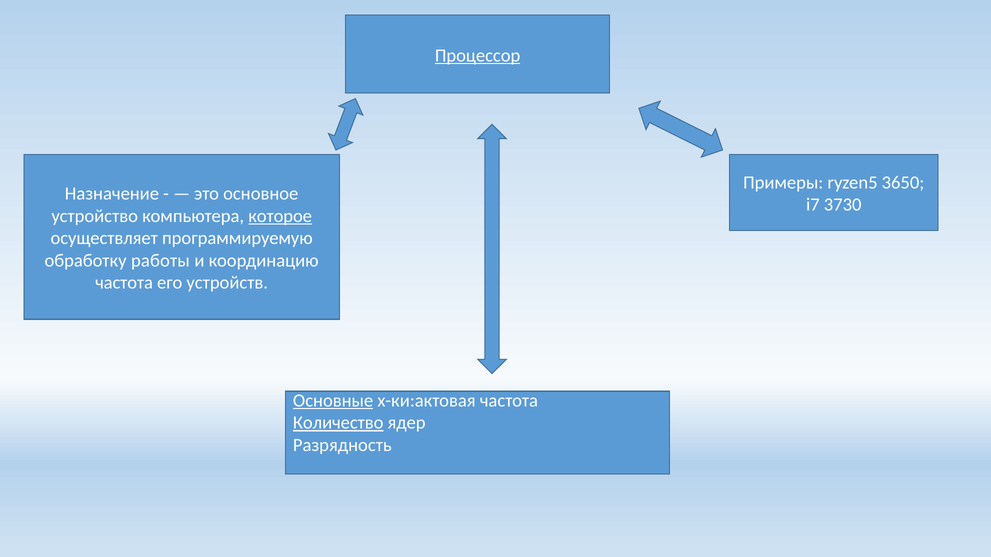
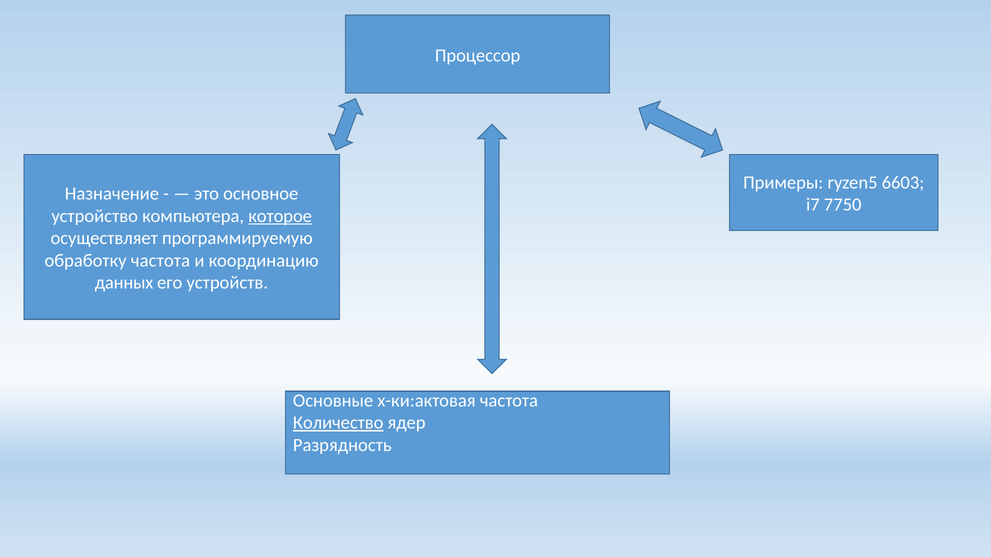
Процессор underline: present -> none (478, 55)
3650: 3650 -> 6603 (903, 183)
3730: 3730 -> 7750 (843, 205)
обработку работы: работы -> частота (160, 261)
частота: частота -> данных (124, 283)
Основные underline: present -> none (333, 401)
